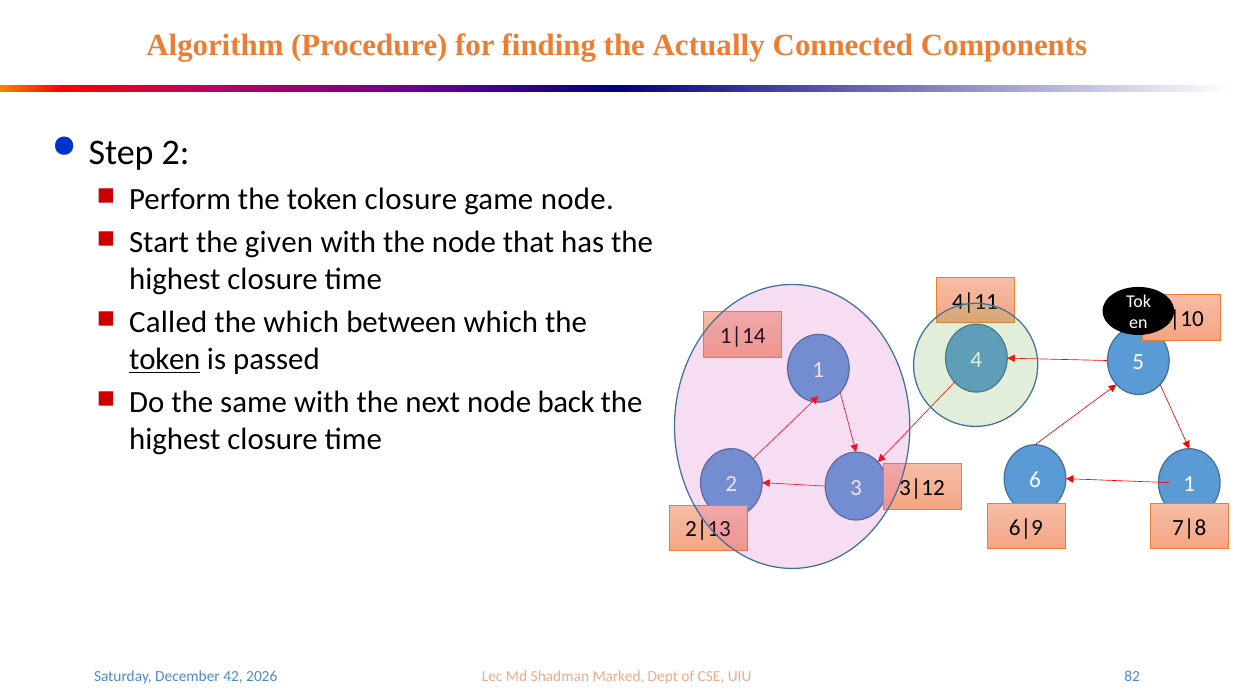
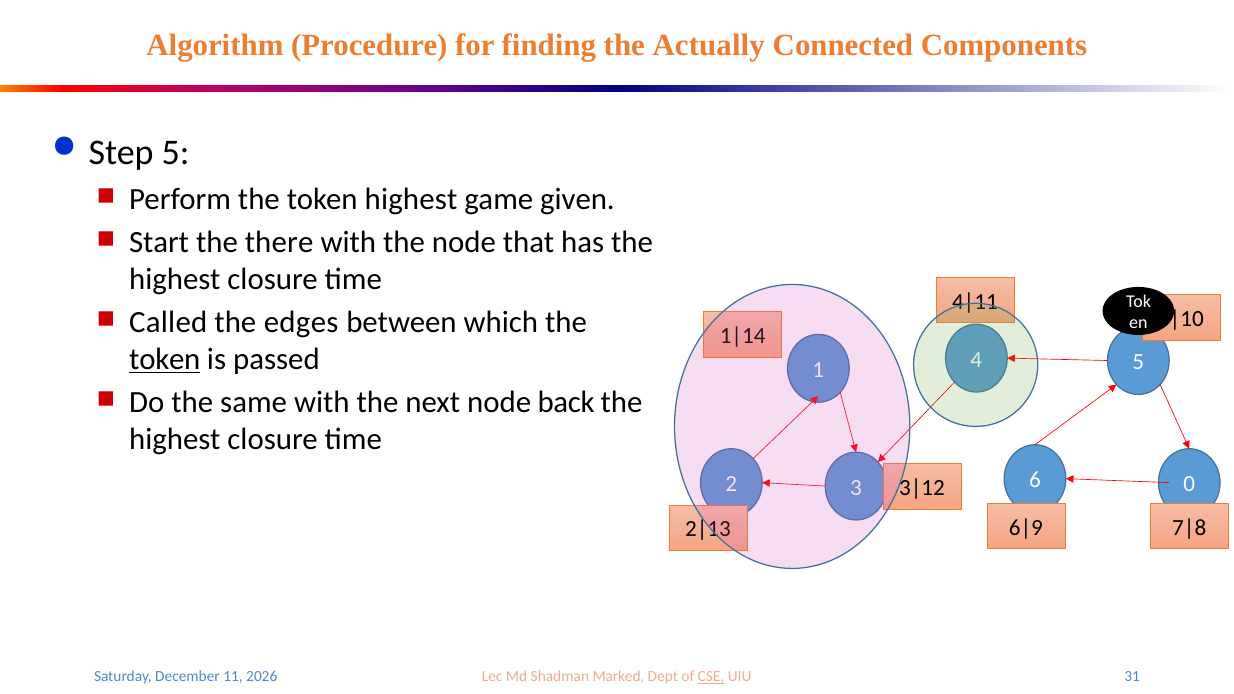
Step 2: 2 -> 5 (176, 153)
token closure: closure -> highest (411, 199)
game node: node -> given (577, 199)
given: given -> there (279, 242)
the which: which -> edges (301, 322)
6 1: 1 -> 0 (1189, 484)
42: 42 -> 11 (233, 677)
CSE underline: none -> present (711, 677)
82: 82 -> 31 (1132, 677)
